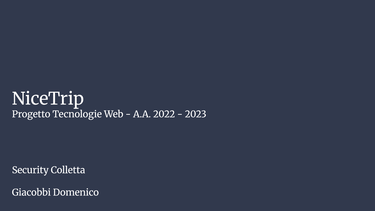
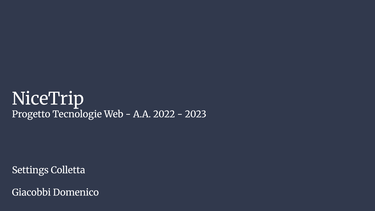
Security: Security -> Settings (30, 170)
